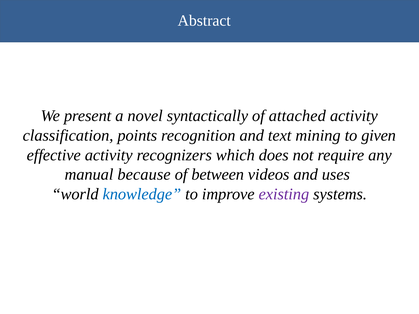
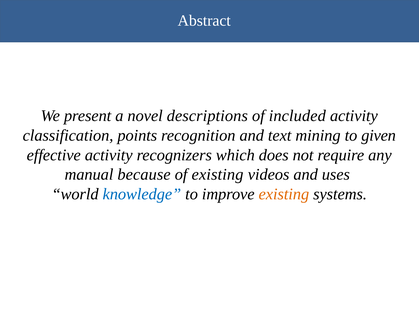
syntactically: syntactically -> descriptions (207, 116)
attached: attached -> included (297, 116)
of between: between -> existing (218, 175)
existing colour: purple -> orange (284, 194)
